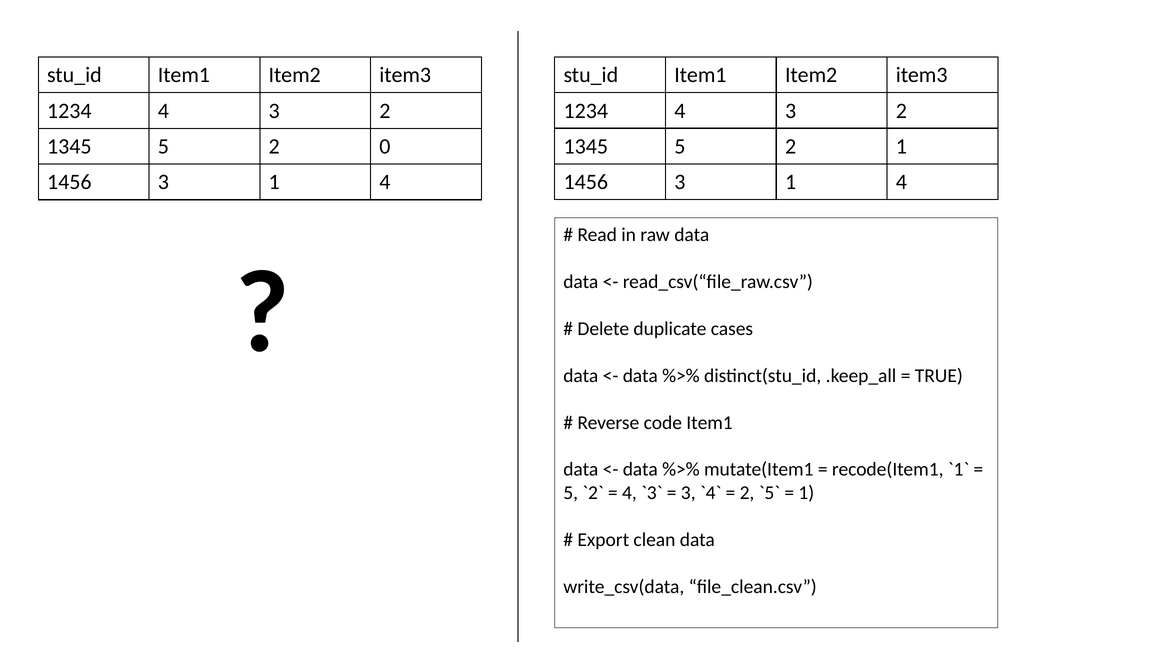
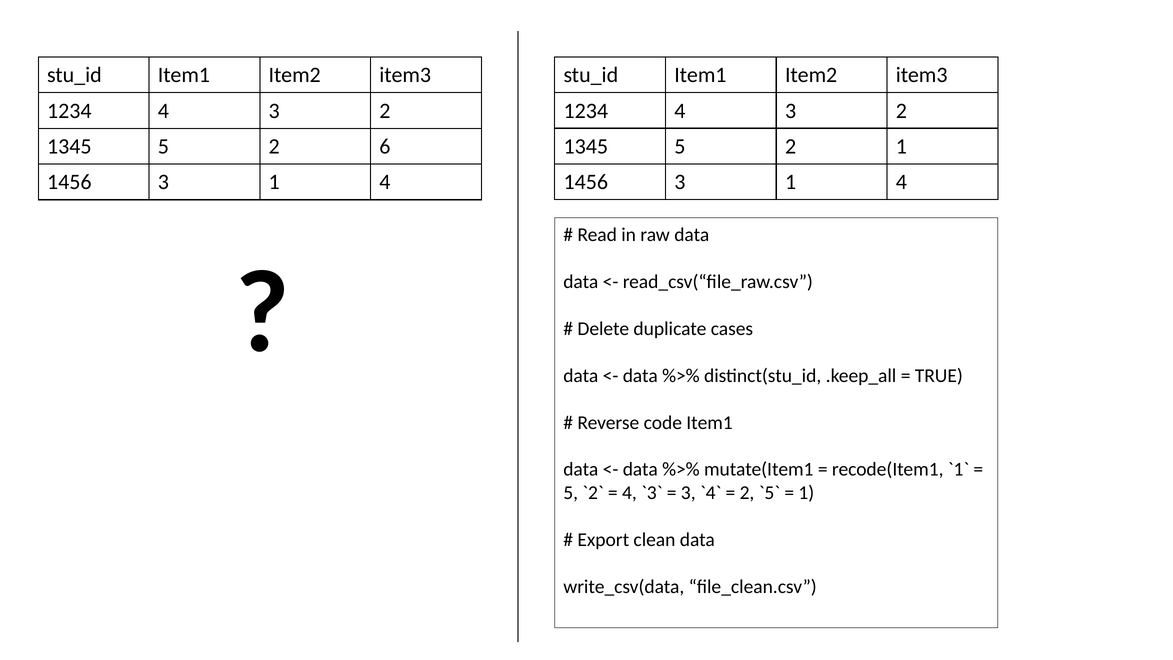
0: 0 -> 6 (385, 146)
